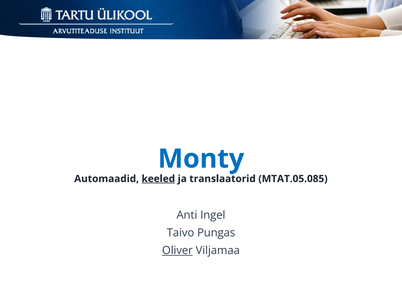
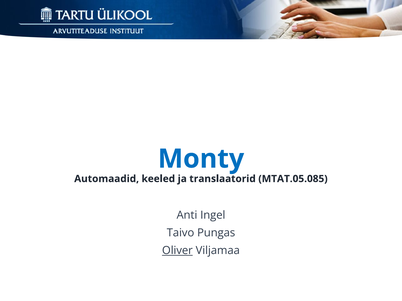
keeled underline: present -> none (158, 179)
